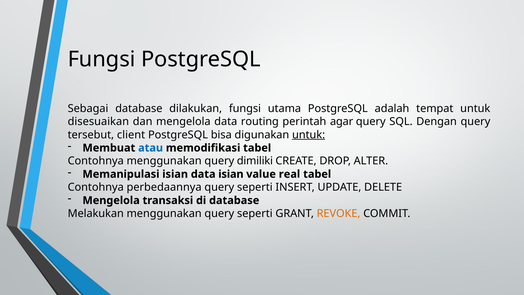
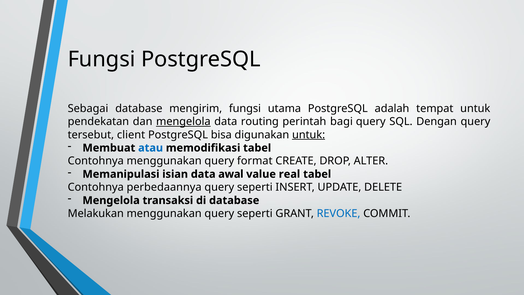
dilakukan: dilakukan -> mengirim (196, 108)
disesuaikan: disesuaikan -> pendekatan (98, 122)
mengelola underline: none -> present (183, 122)
agar: agar -> bagi (341, 122)
dimiliki: dimiliki -> format (255, 161)
data isian: isian -> awal (231, 174)
REVOKE colour: orange -> blue (339, 213)
